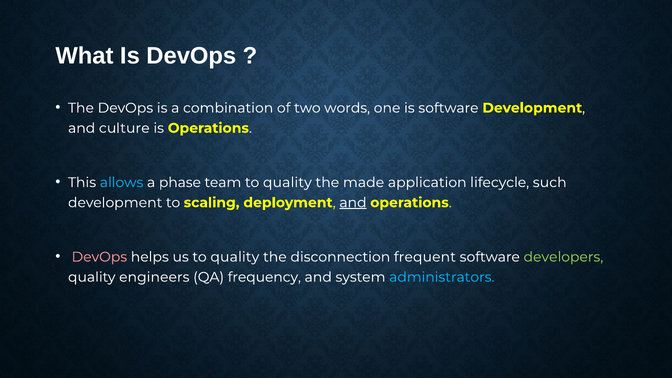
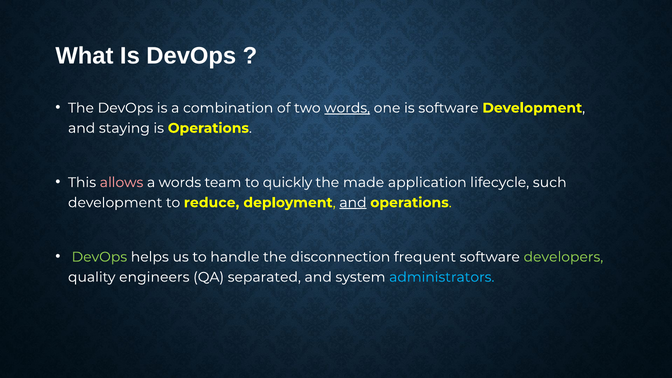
words underline: none -> present (347, 108)
culture: culture -> staying (124, 128)
allows colour: light blue -> pink (122, 182)
a phase: phase -> words (180, 182)
team to quality: quality -> quickly (287, 182)
scaling: scaling -> reduce (212, 203)
DevOps colour: pink -> light green (99, 257)
us to quality: quality -> handle (235, 257)
frequency: frequency -> separated (264, 277)
